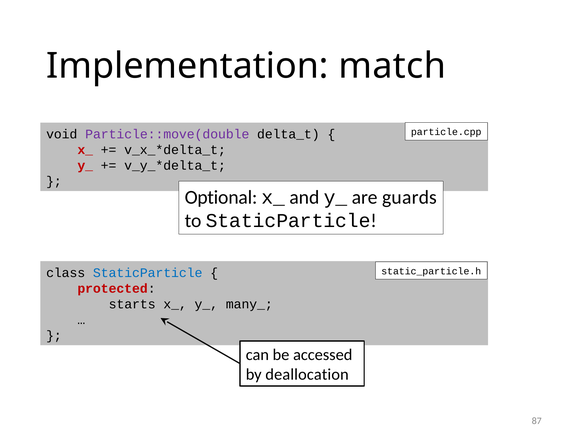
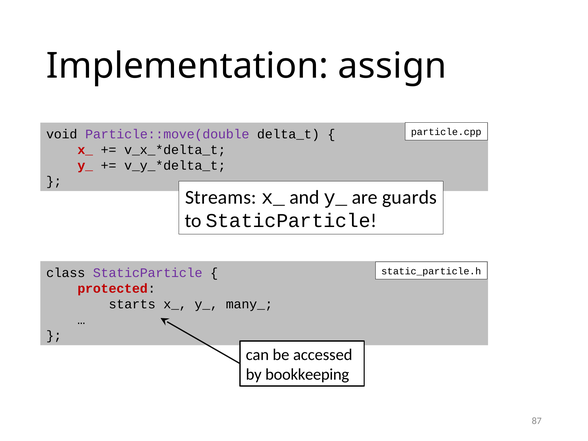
match: match -> assign (392, 66)
Optional: Optional -> Streams (221, 197)
StaticParticle colour: blue -> purple (148, 273)
deallocation: deallocation -> bookkeeping (307, 375)
